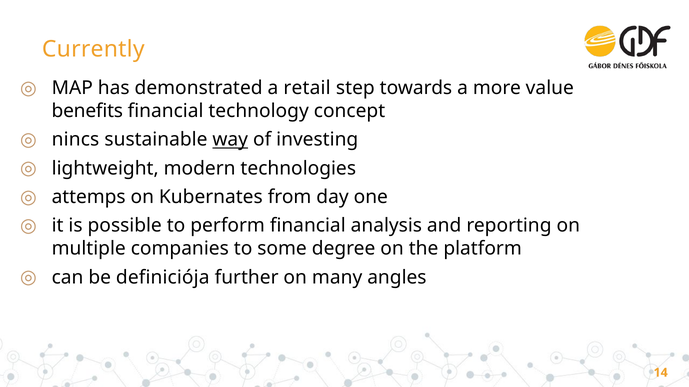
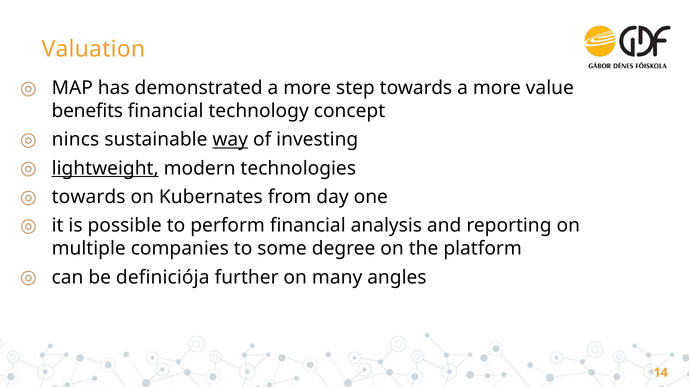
Currently: Currently -> Valuation (93, 49)
demonstrated a retail: retail -> more (307, 88)
lightweight underline: none -> present (105, 169)
attemps: attemps -> towards (89, 197)
